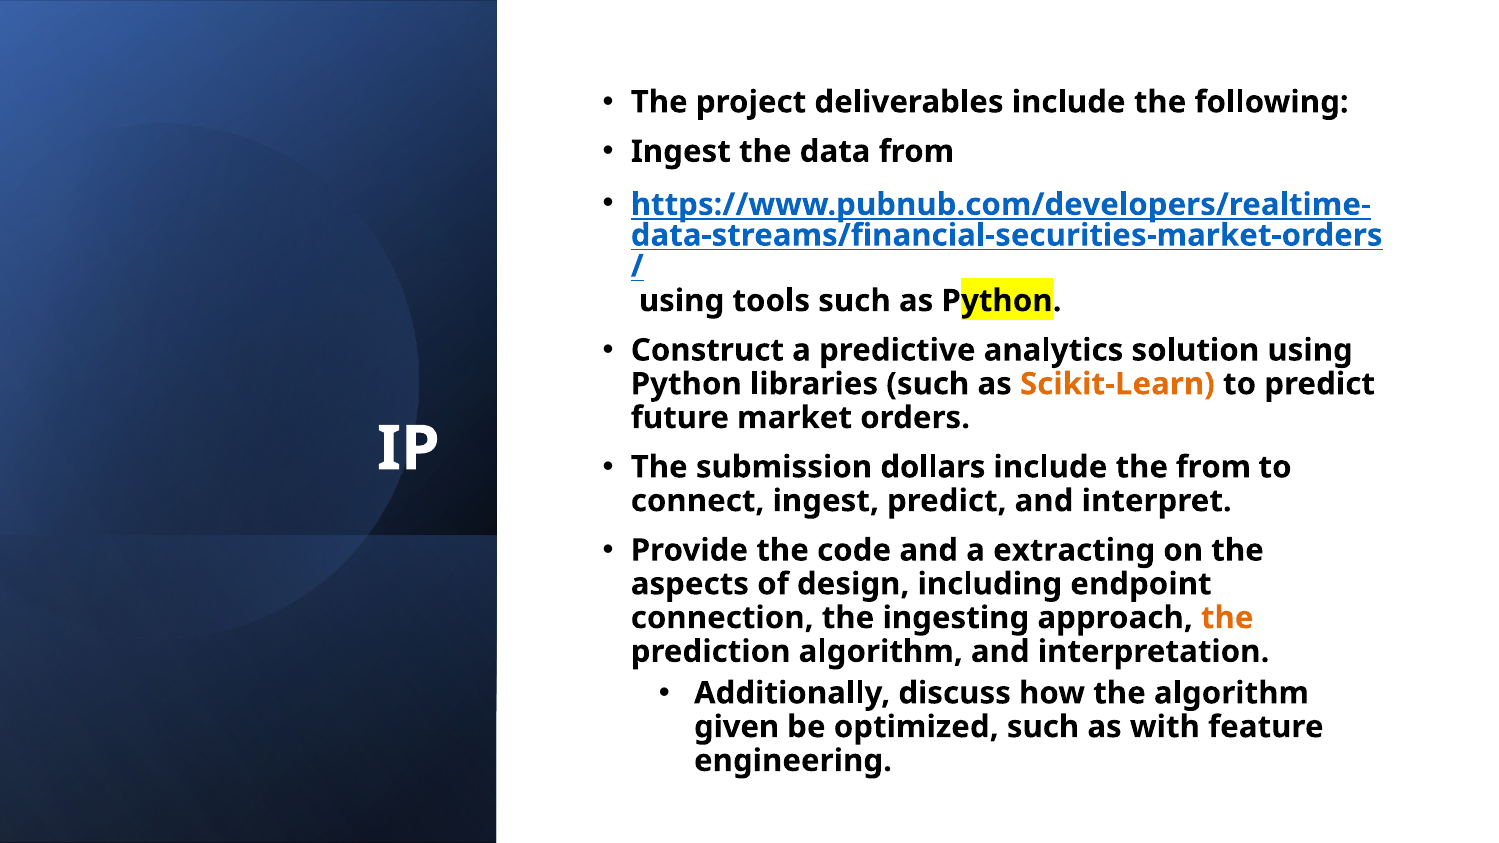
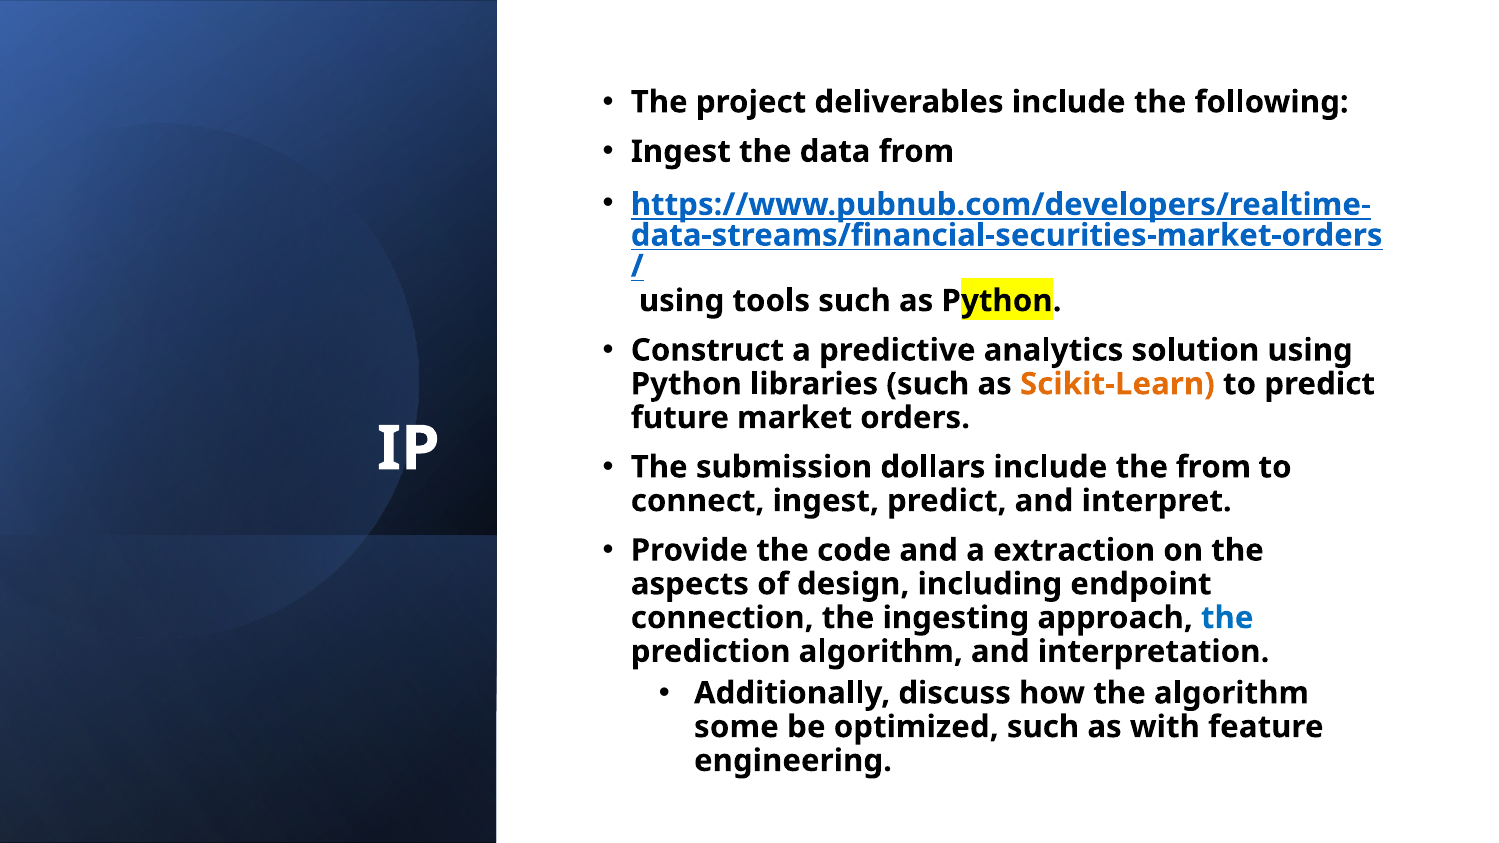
extracting: extracting -> extraction (1074, 550)
the colour: orange -> blue (1227, 618)
given: given -> some (736, 727)
